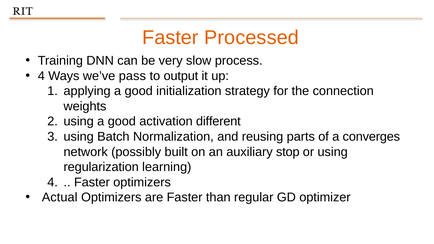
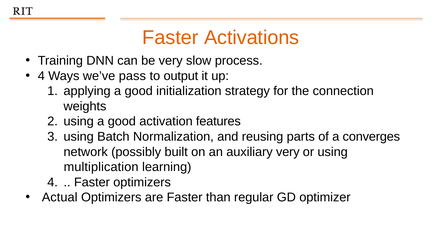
Processed: Processed -> Activations (252, 38)
different: different -> features (218, 122)
auxiliary stop: stop -> very (288, 152)
regularization: regularization -> multiplication (101, 167)
